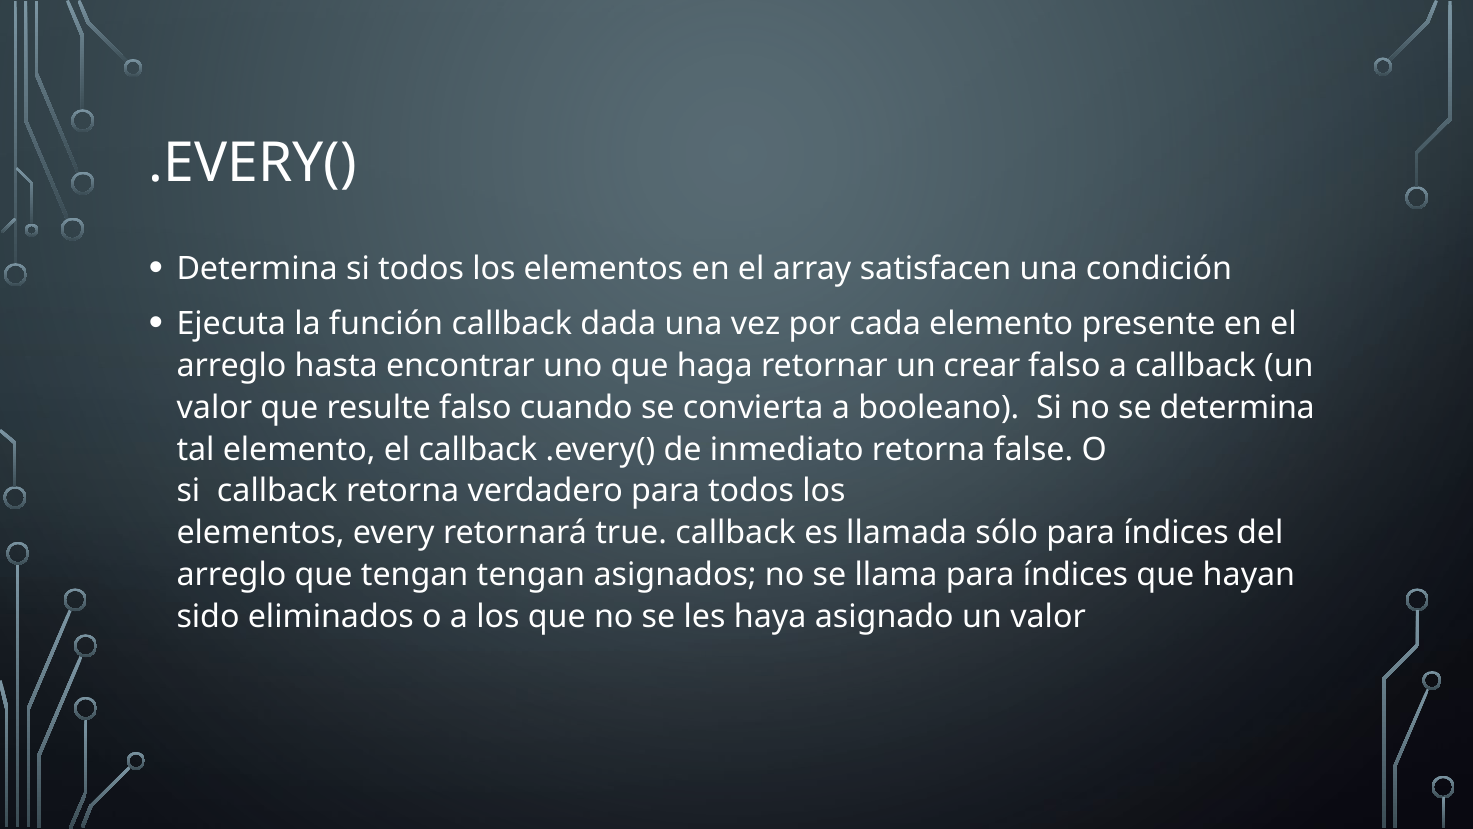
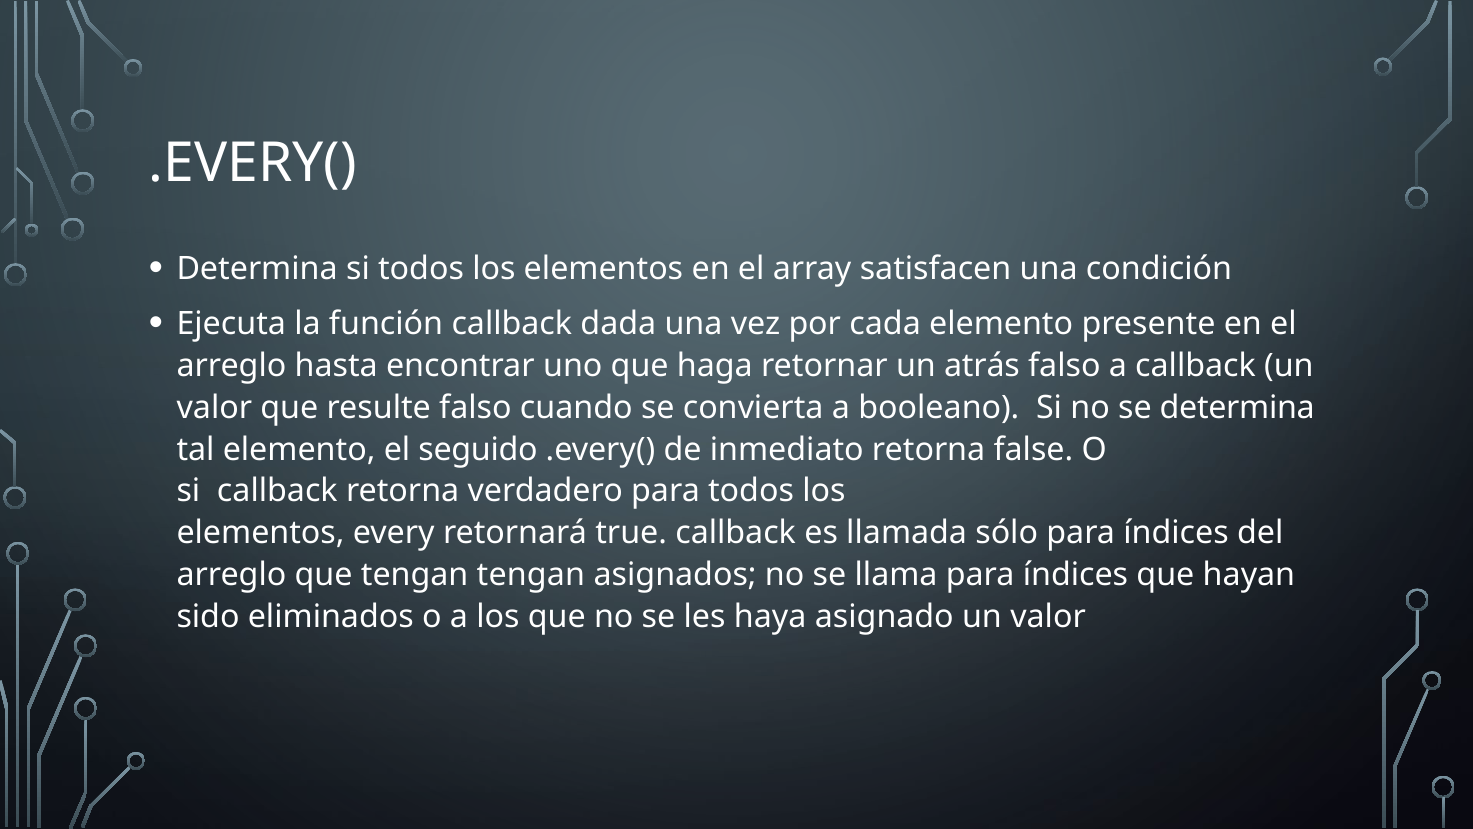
crear: crear -> atrás (982, 366)
el callback: callback -> seguido (478, 449)
